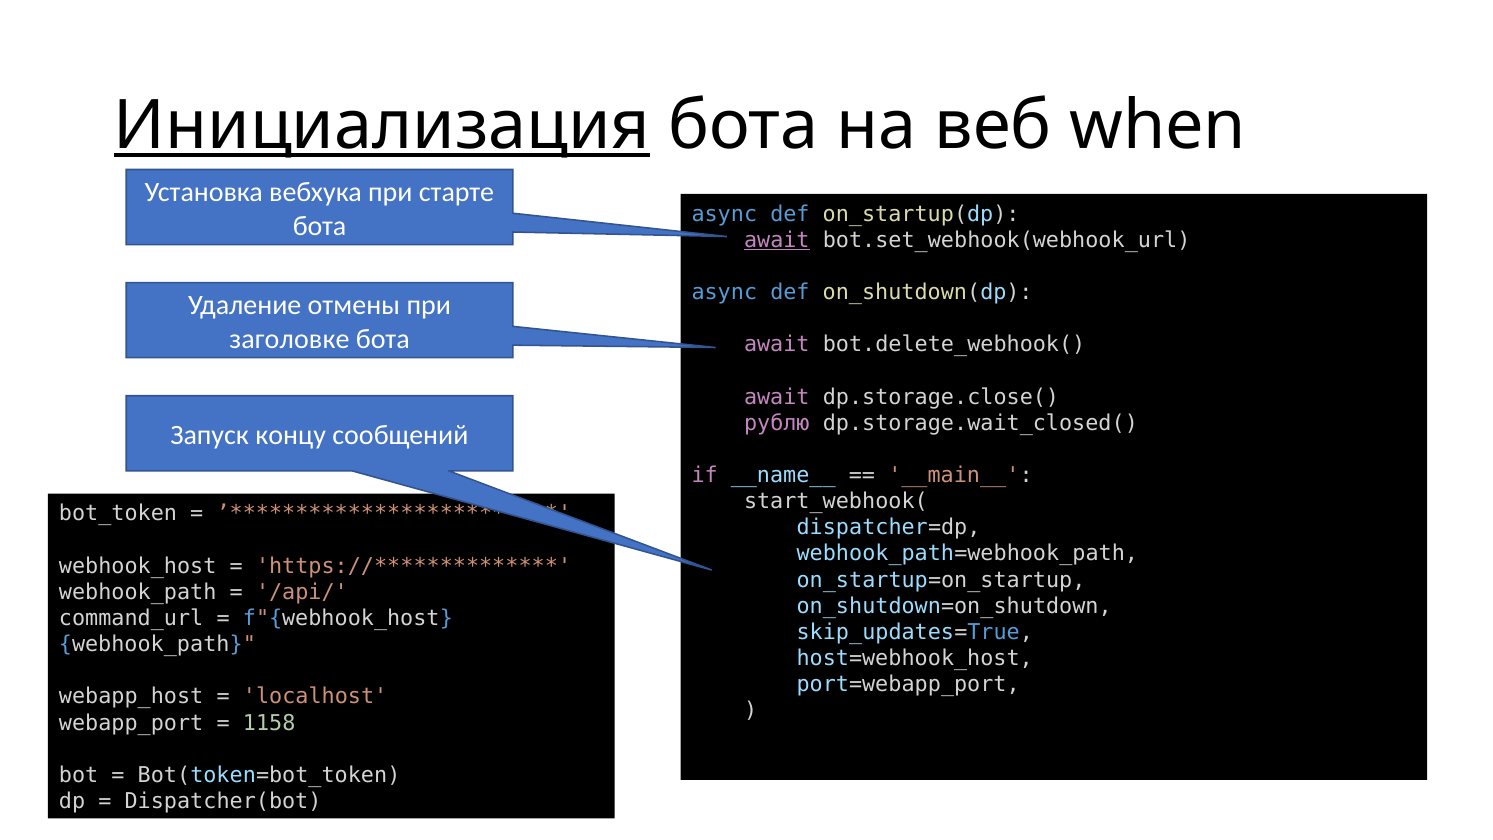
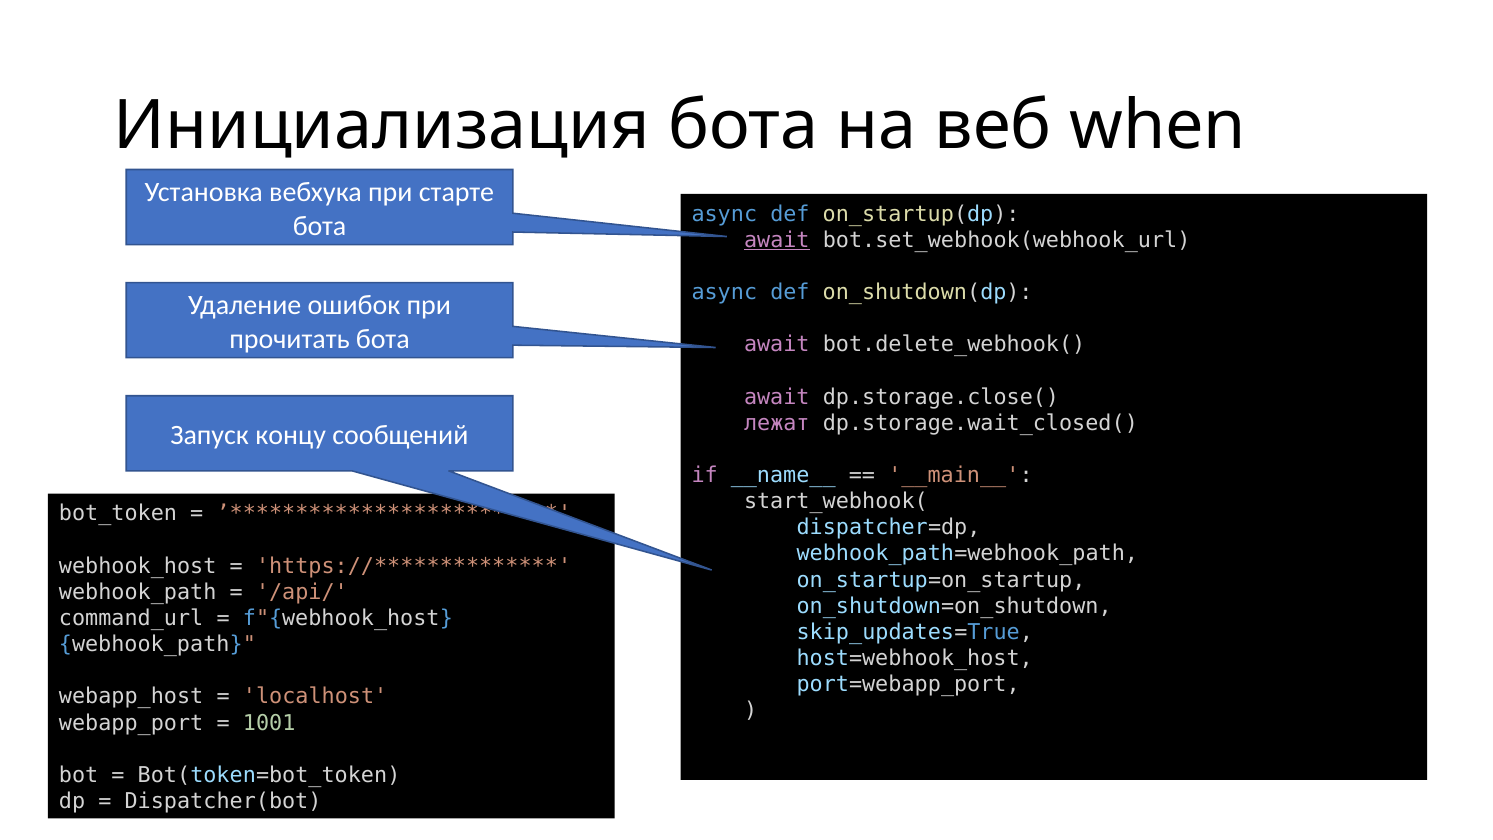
Инициализация underline: present -> none (382, 125)
отмены: отмены -> ошибок (354, 305)
заголовке: заголовке -> прочитать (290, 339)
рублю: рублю -> лежат (777, 423)
1158: 1158 -> 1001 (269, 723)
